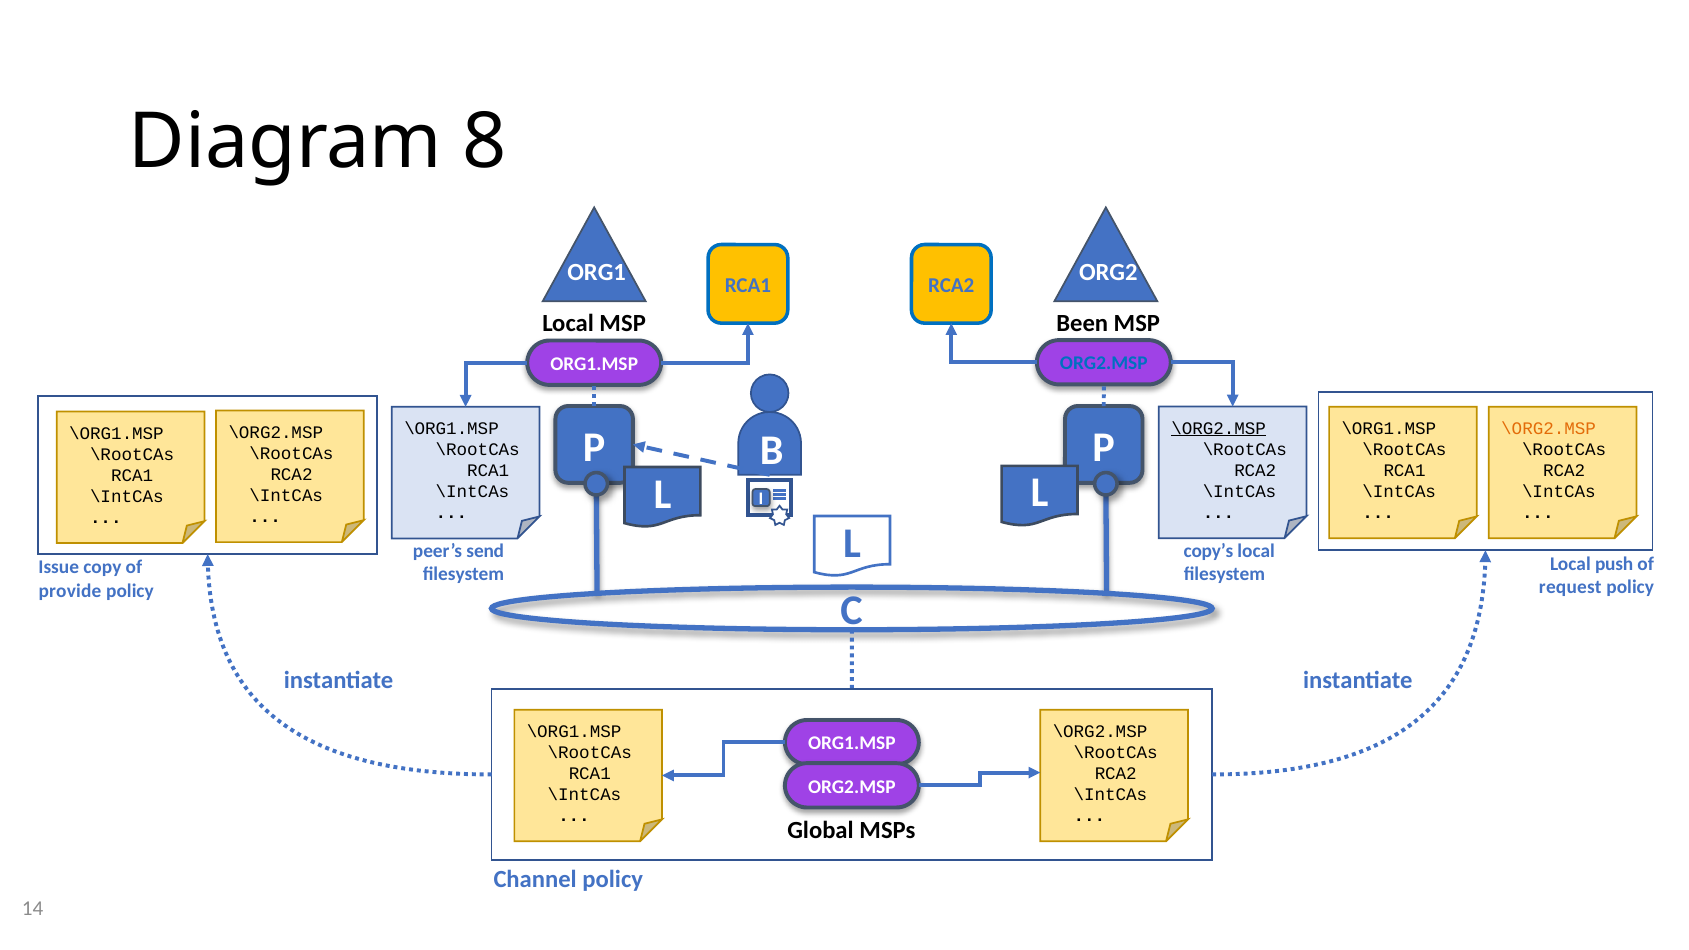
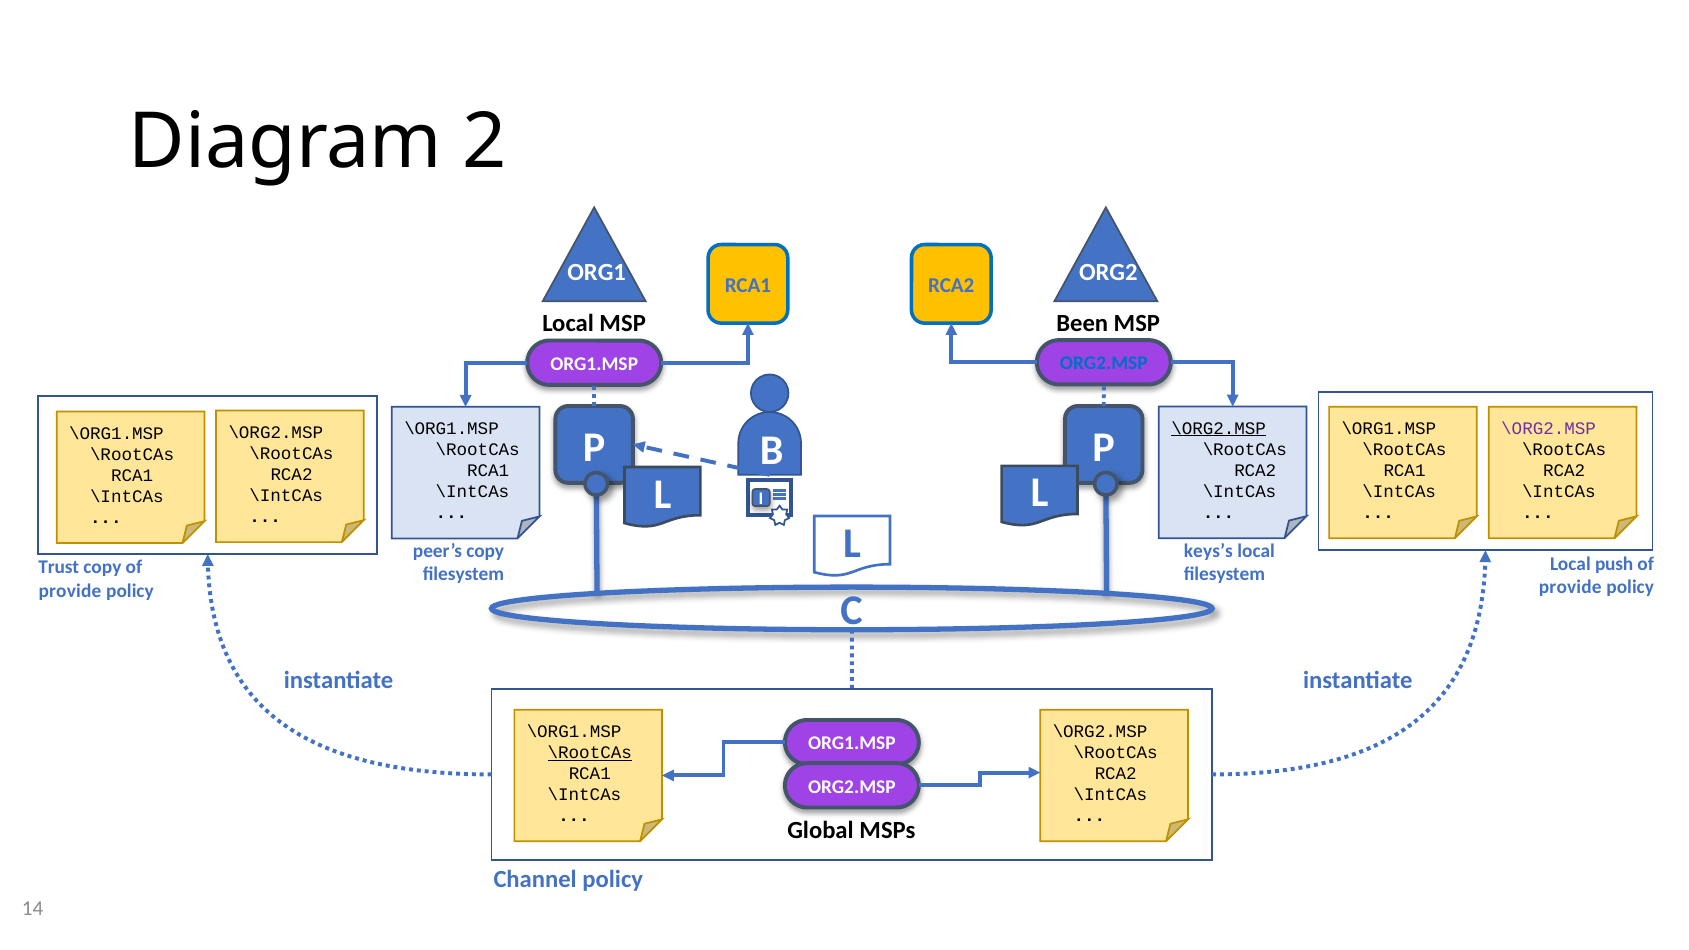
8: 8 -> 2 (485, 142)
\ORG2.MSP colour: orange -> purple (1549, 429)
peer’s send: send -> copy (485, 551)
copy’s: copy’s -> keys’s (1208, 551)
Issue: Issue -> Trust (59, 567)
request: request -> provide (1570, 587)
\RootCAs underline: none -> present (590, 753)
